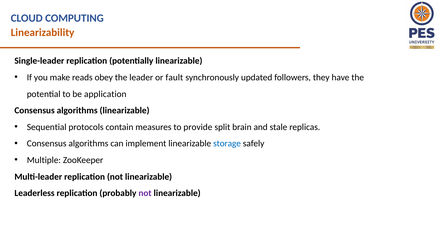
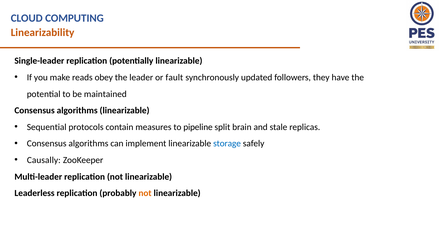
application: application -> maintained (105, 94)
provide: provide -> pipeline (198, 127)
Multiple: Multiple -> Causally (44, 160)
not colour: purple -> orange (145, 193)
